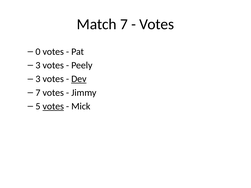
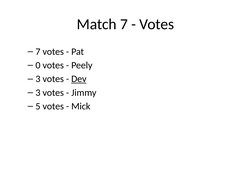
0: 0 -> 7 (38, 52)
3: 3 -> 0 (38, 65)
7: 7 -> 3 (38, 93)
votes underline: present -> none (53, 106)
